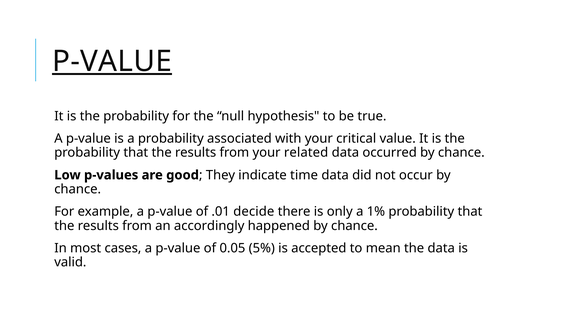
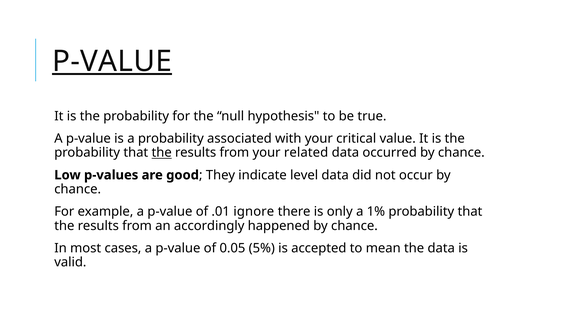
the underline: none -> present (162, 152)
time: time -> level (304, 175)
decide: decide -> ignore (254, 211)
